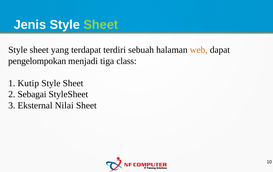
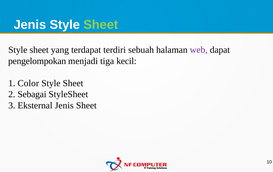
web colour: orange -> purple (199, 50)
class: class -> kecil (126, 61)
Kutip: Kutip -> Color (28, 83)
Eksternal Nilai: Nilai -> Jenis (64, 105)
